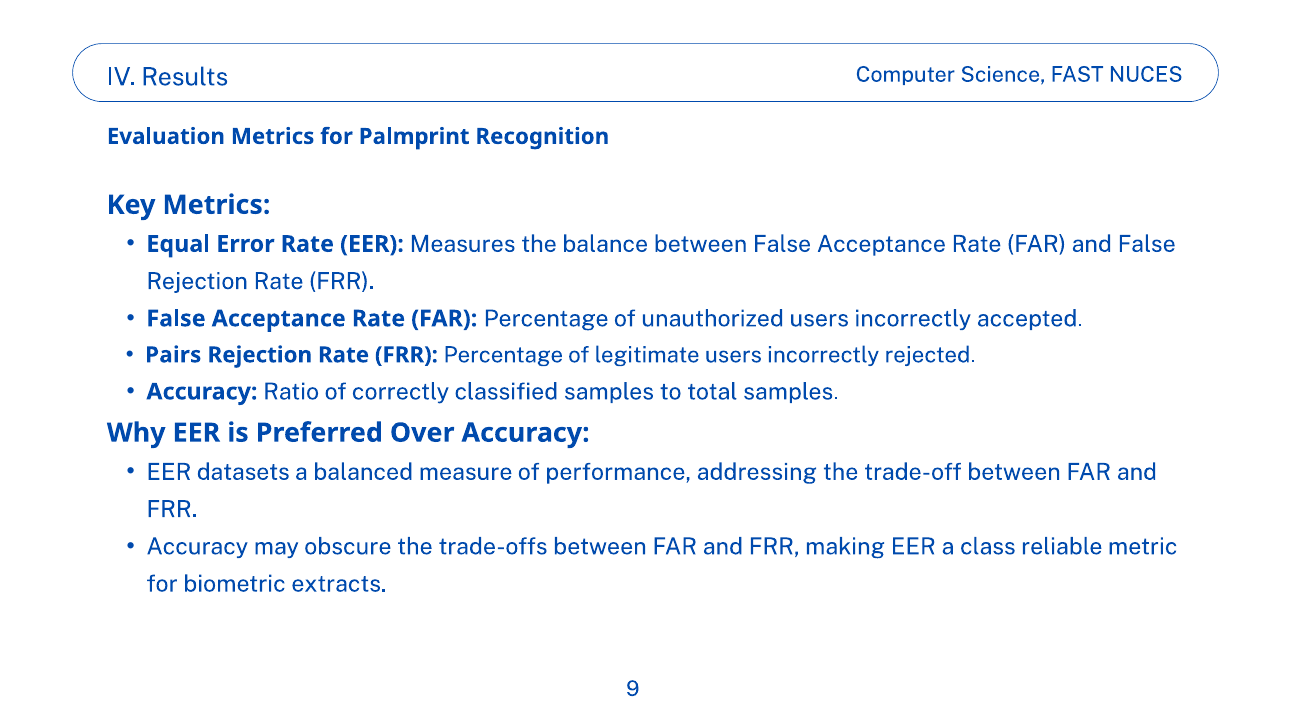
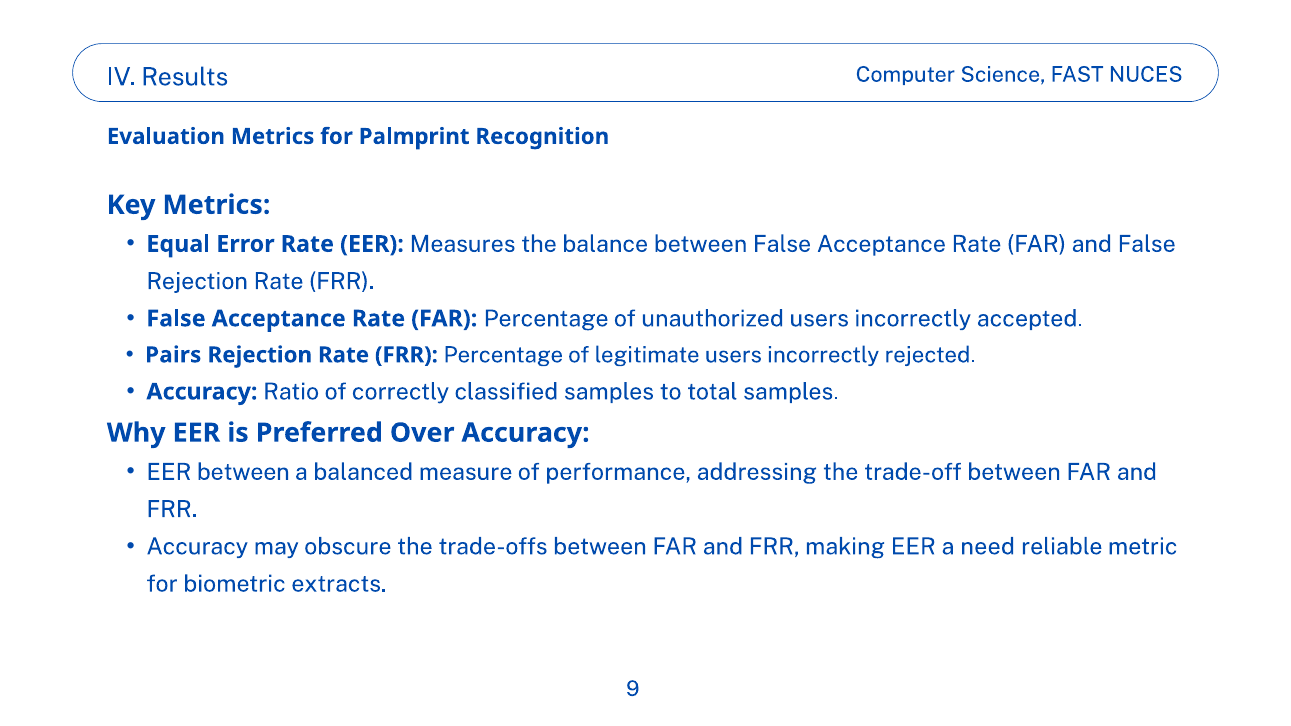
EER datasets: datasets -> between (243, 472)
class: class -> need (988, 547)
